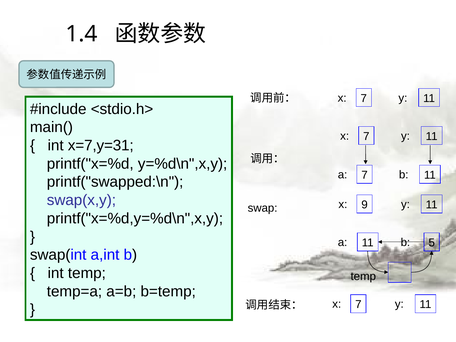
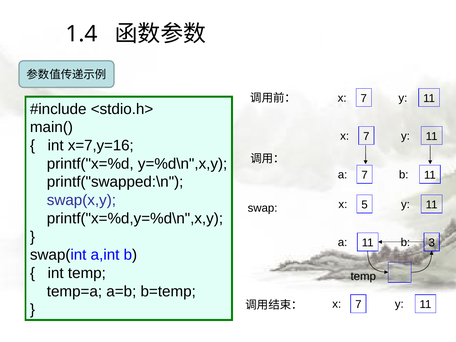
x=7,y=31: x=7,y=31 -> x=7,y=16 (101, 145)
9: 9 -> 5 (365, 205)
5: 5 -> 3 (432, 243)
